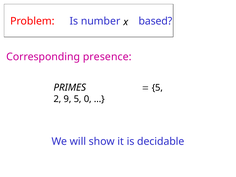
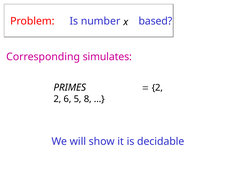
presence: presence -> simulates (107, 57)
5: 5 -> 2 (157, 88)
9: 9 -> 6 (68, 99)
0: 0 -> 8 (88, 99)
